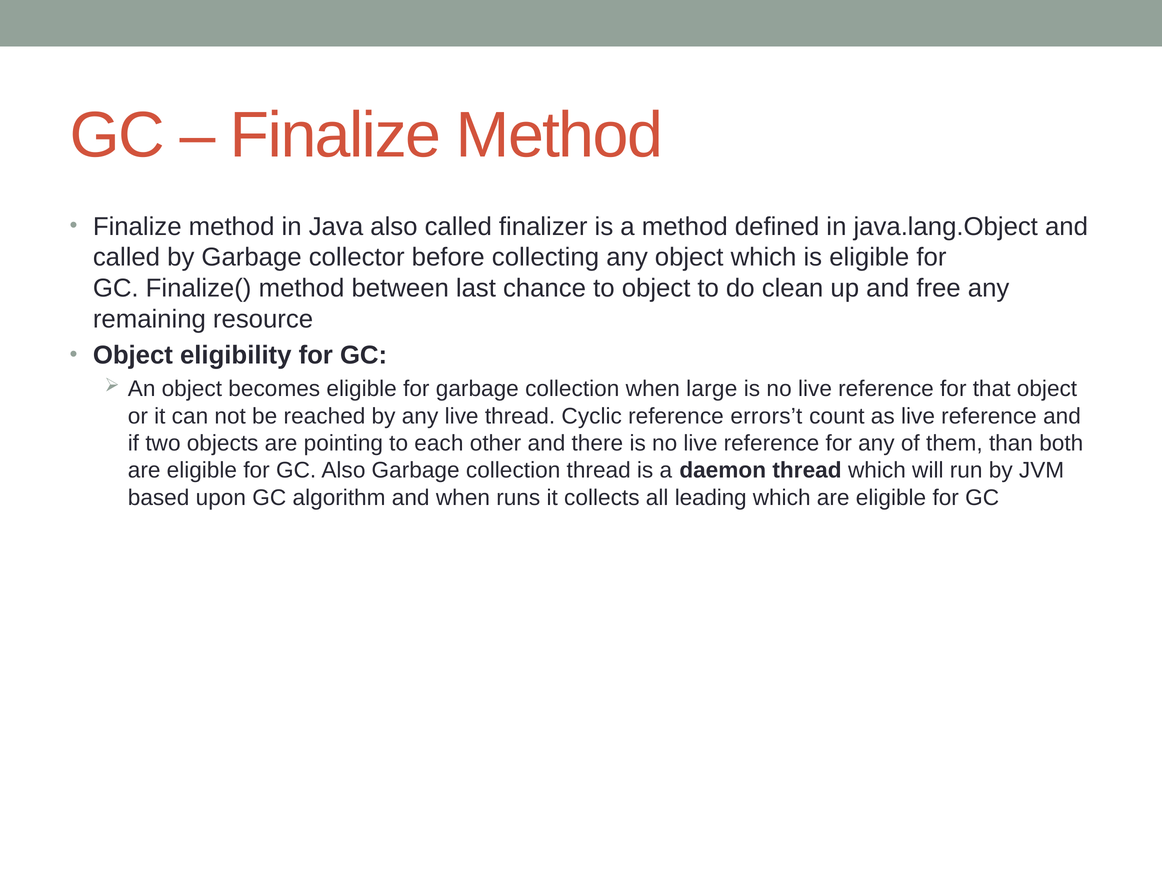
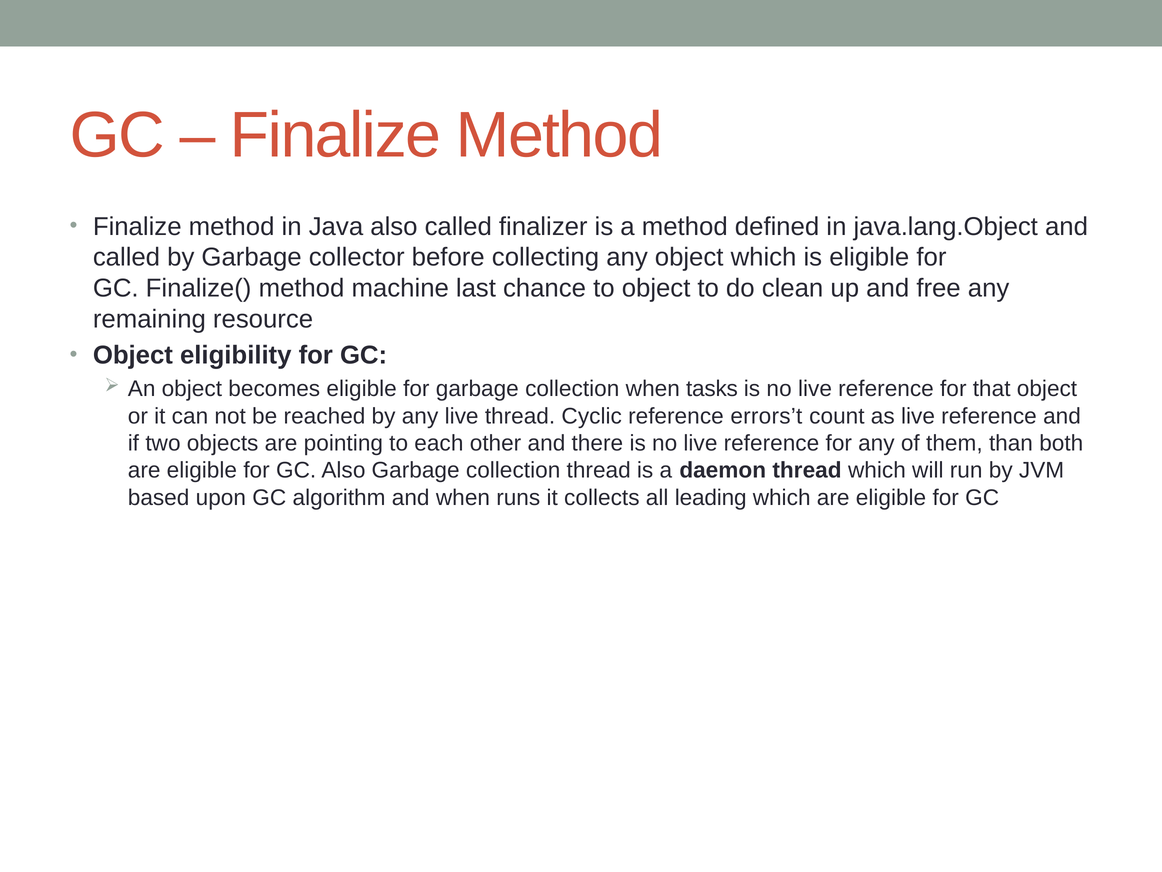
between: between -> machine (400, 288)
large: large -> tasks (712, 389)
